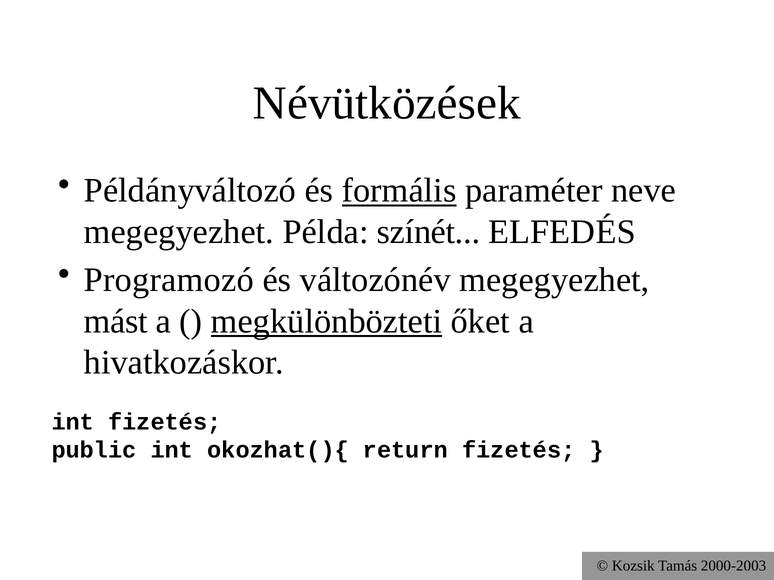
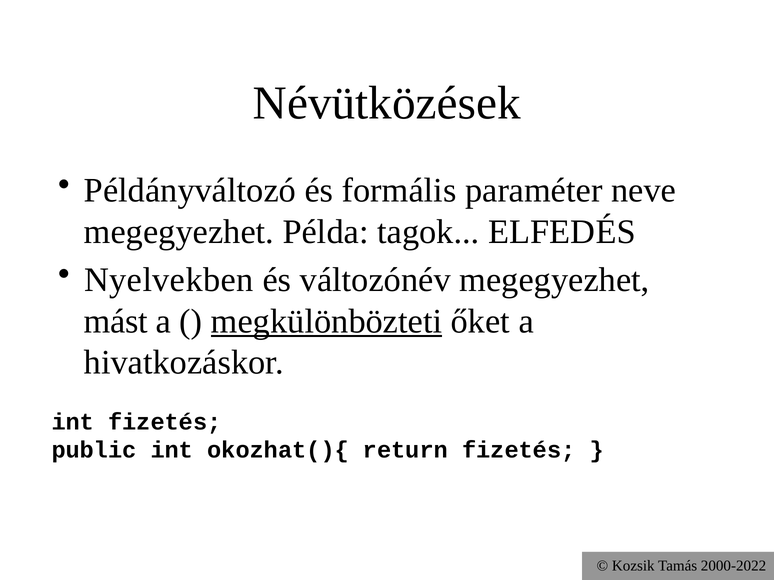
formális underline: present -> none (399, 191)
színét: színét -> tagok (428, 232)
Programozó: Programozó -> Nyelvekben (169, 280)
2000-2003: 2000-2003 -> 2000-2022 (734, 566)
